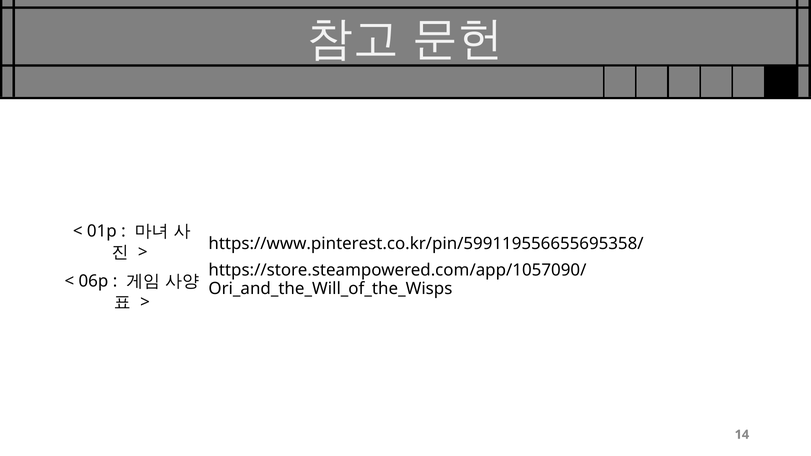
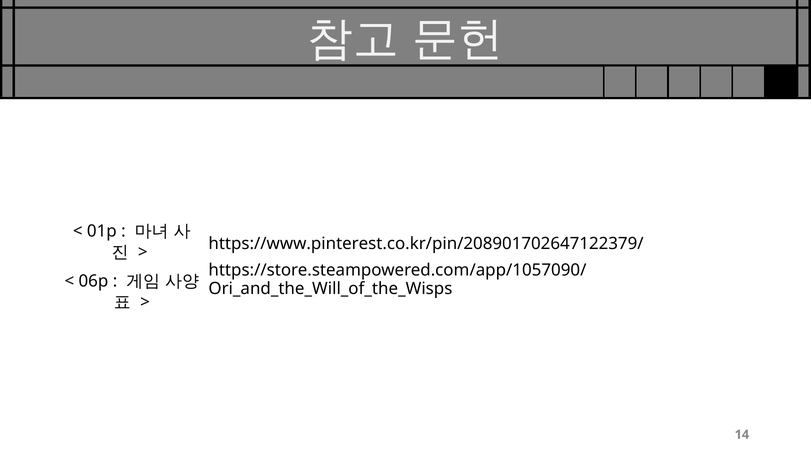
https://www.pinterest.co.kr/pin/599119556655695358/: https://www.pinterest.co.kr/pin/599119556655695358/ -> https://www.pinterest.co.kr/pin/208901702647122379/ (426, 244)
